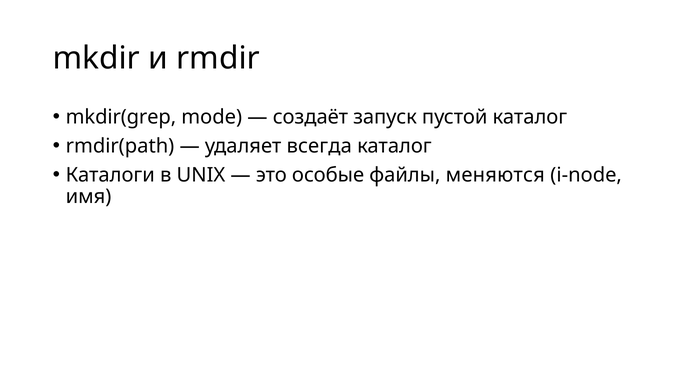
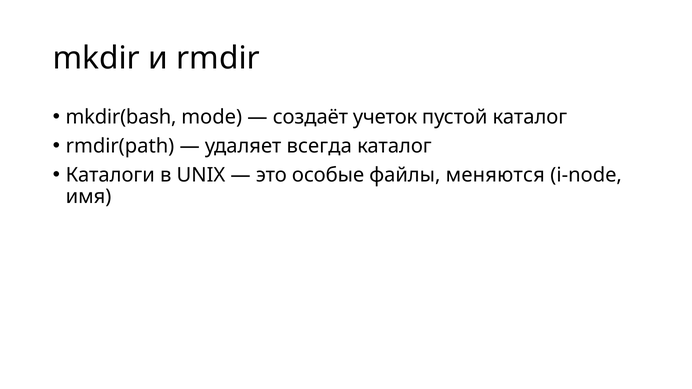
mkdir(grep: mkdir(grep -> mkdir(bash (121, 117)
запуск: запуск -> учеток (385, 117)
